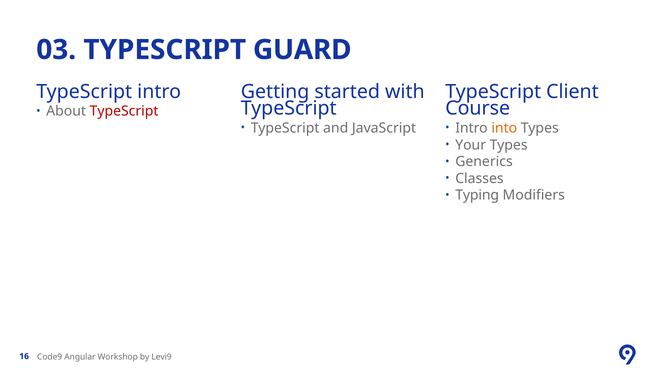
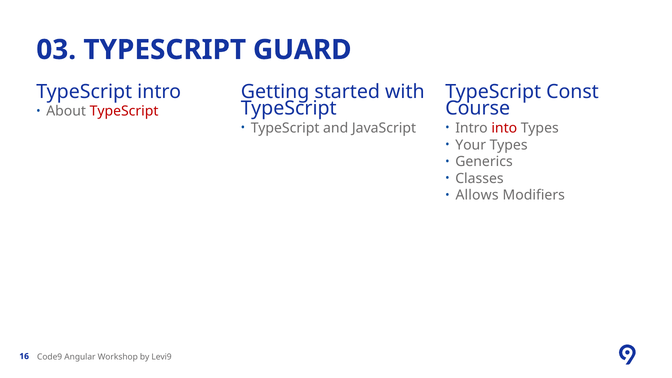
Client: Client -> Const (573, 92)
into colour: orange -> red (504, 128)
Typing: Typing -> Allows (477, 195)
